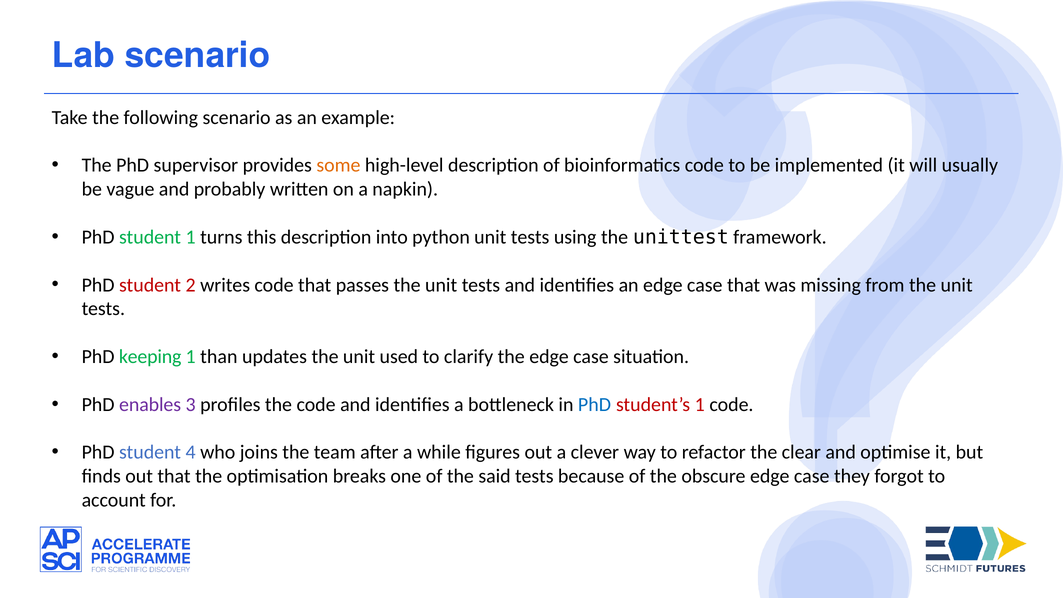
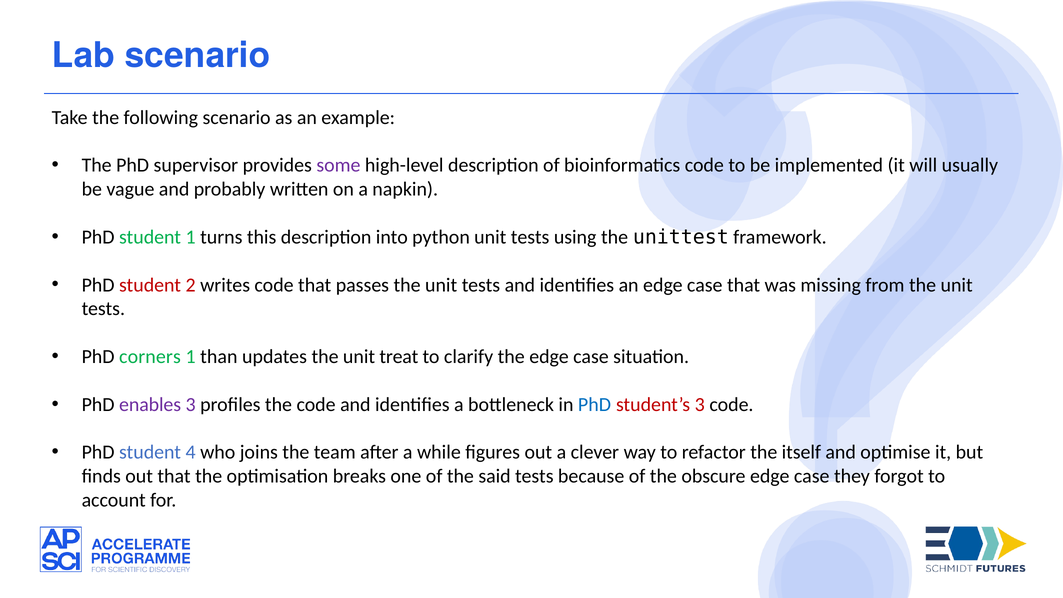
some colour: orange -> purple (338, 165)
keeping: keeping -> corners (150, 357)
used: used -> treat (399, 357)
student’s 1: 1 -> 3 (700, 405)
clear: clear -> itself (801, 452)
